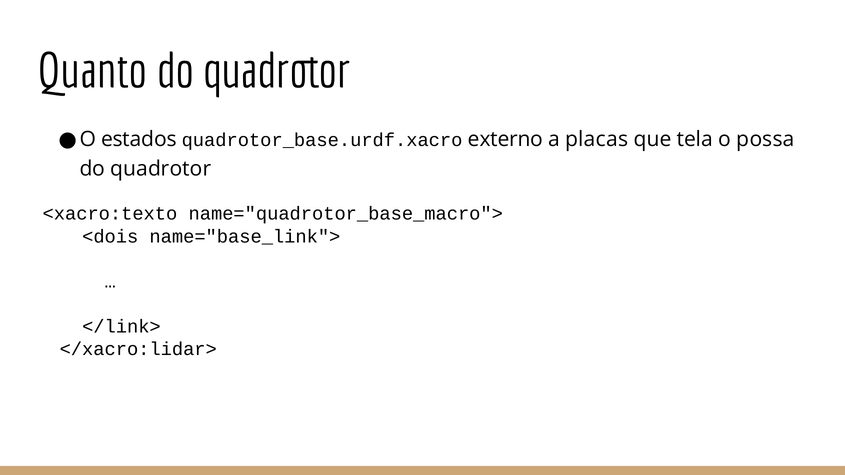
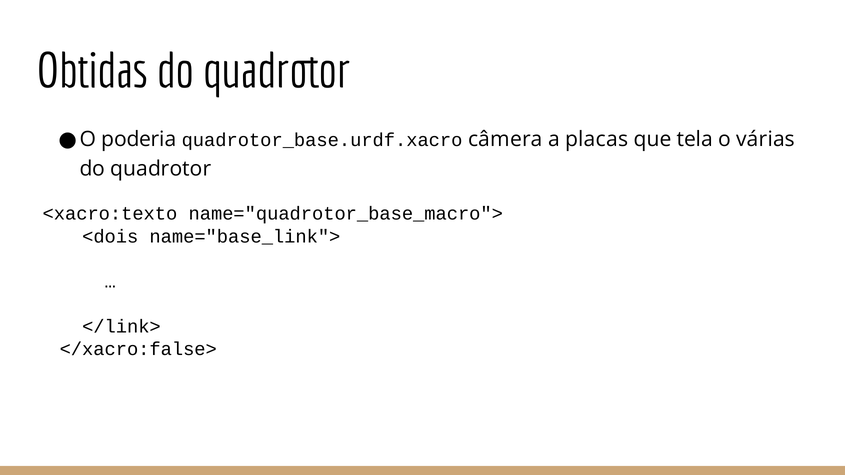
Quanto: Quanto -> Obtidas (93, 71)
estados: estados -> poderia (139, 140)
externo: externo -> câmera (505, 140)
possa: possa -> várias (766, 140)
</xacro:lidar>: </xacro:lidar> -> </xacro:false> (138, 349)
